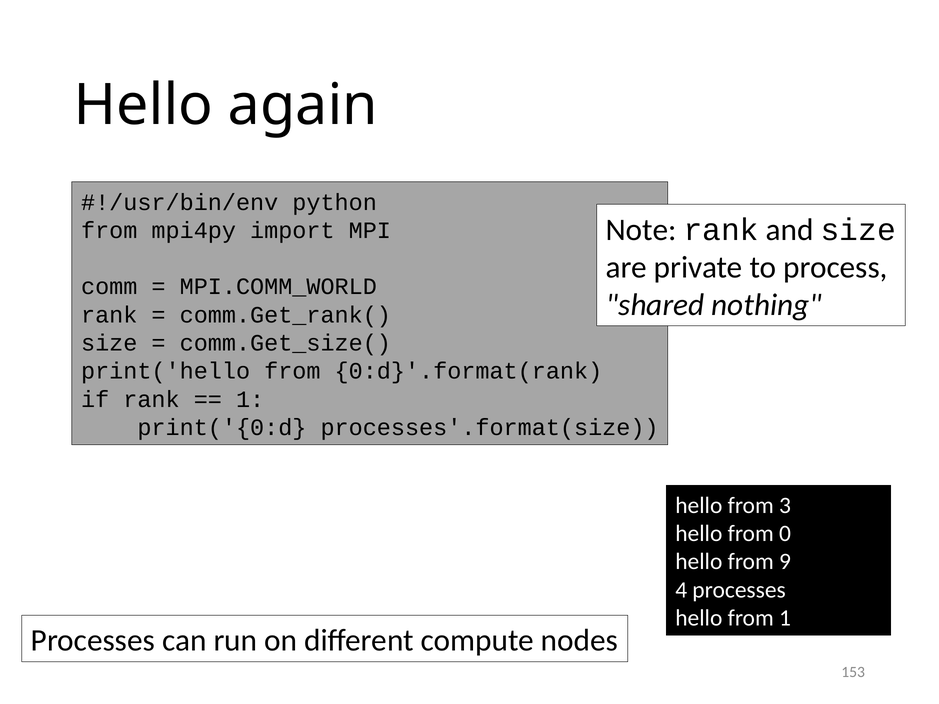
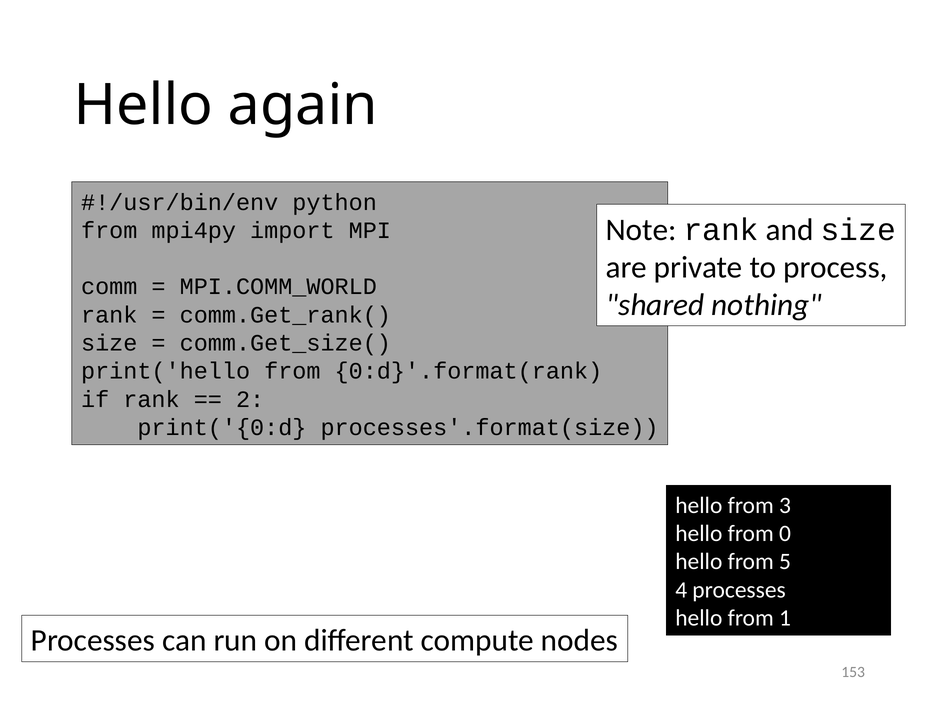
1: 1 -> 2 (250, 400)
9: 9 -> 5 (785, 562)
